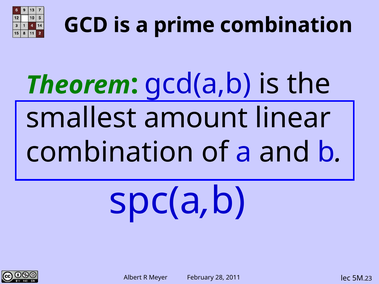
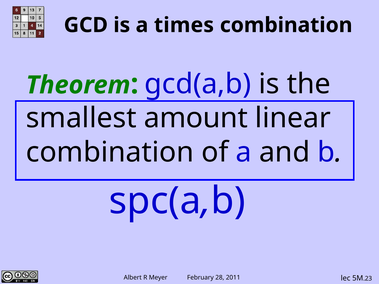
prime: prime -> times (184, 25)
